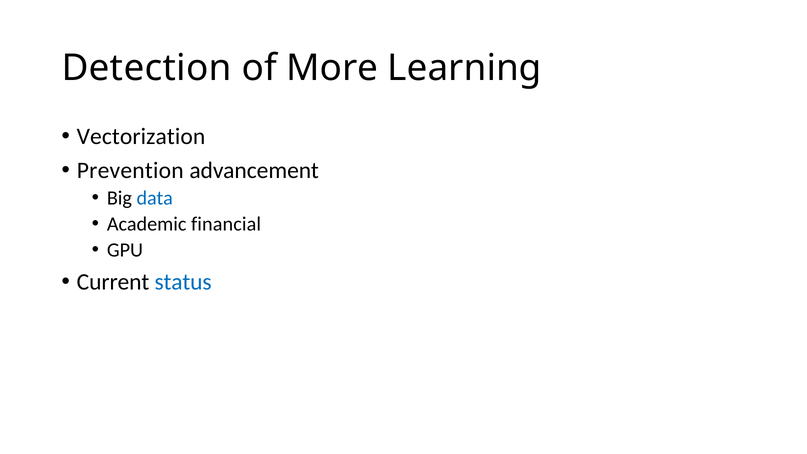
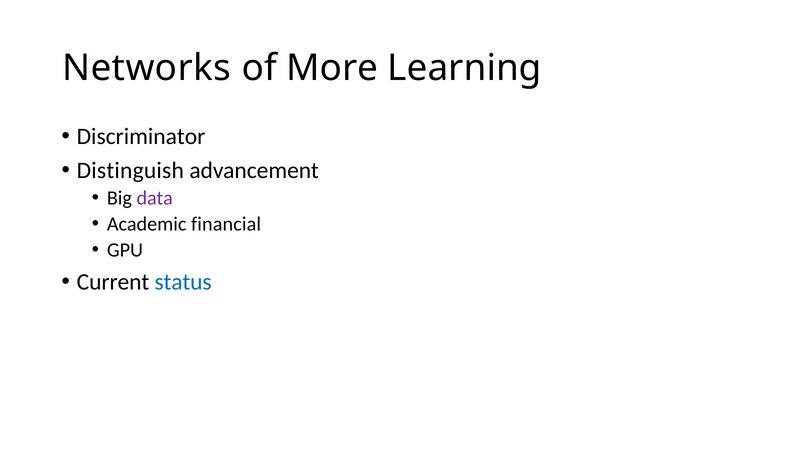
Detection: Detection -> Networks (147, 68)
Vectorization: Vectorization -> Discriminator (141, 136)
Prevention: Prevention -> Distinguish (130, 170)
data colour: blue -> purple (155, 198)
